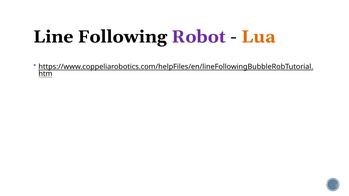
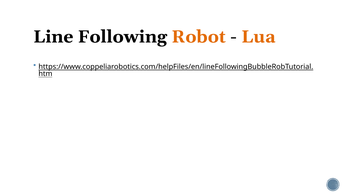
Robot colour: purple -> orange (199, 37)
